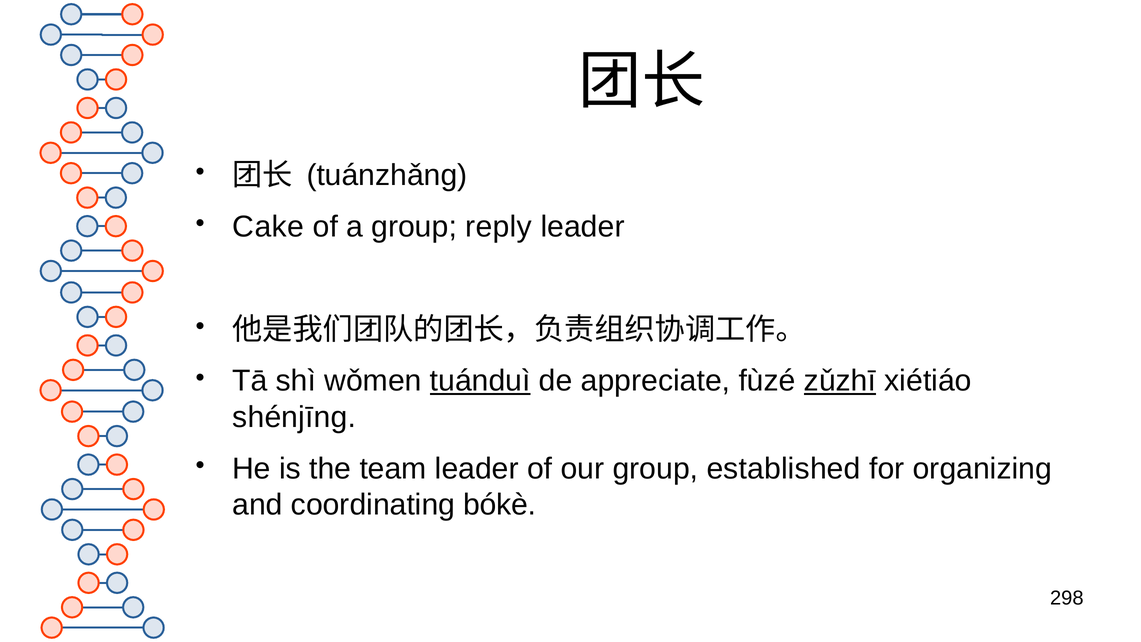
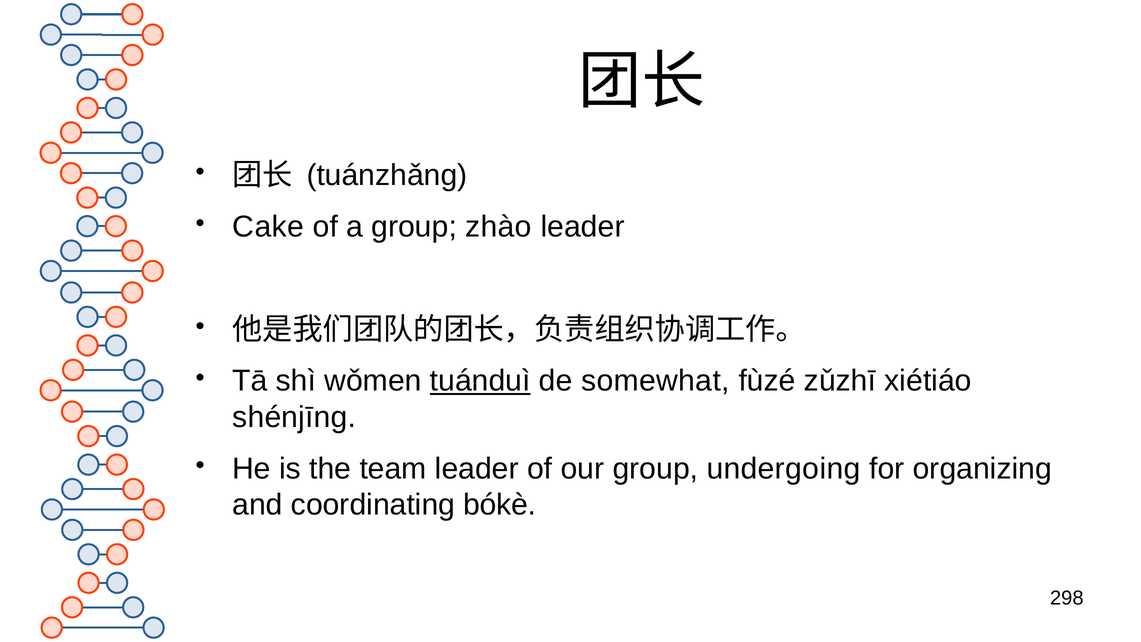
reply: reply -> zhào (499, 227)
appreciate: appreciate -> somewhat (655, 381)
zǔzhī underline: present -> none (840, 381)
established: established -> undergoing (784, 469)
